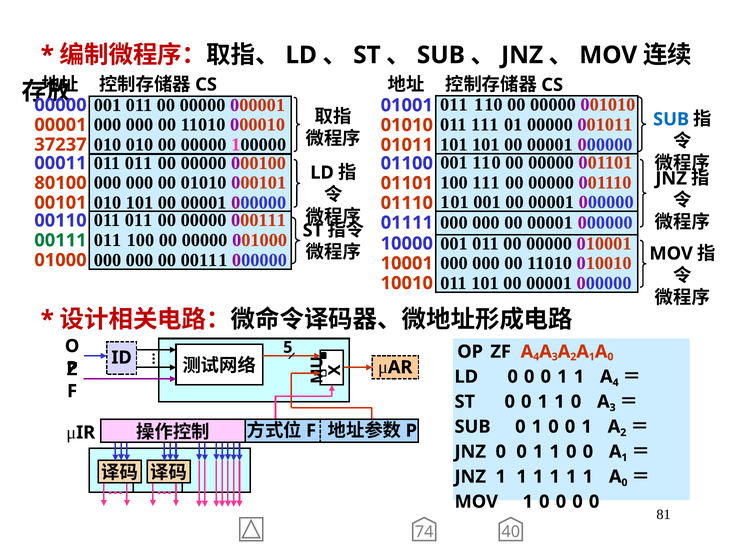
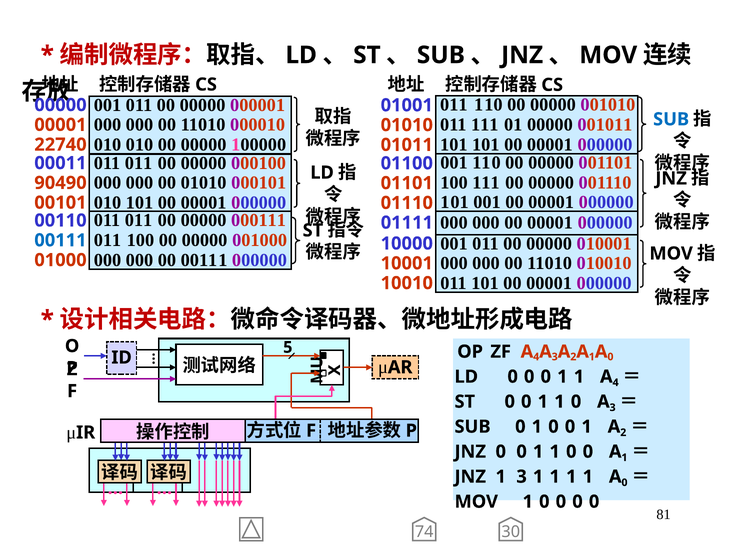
37237: 37237 -> 22740 (60, 145)
80100: 80100 -> 90490 (60, 183)
00111 colour: green -> blue (60, 240)
JNZ 1 1: 1 -> 3 (522, 476)
40: 40 -> 30 (511, 531)
